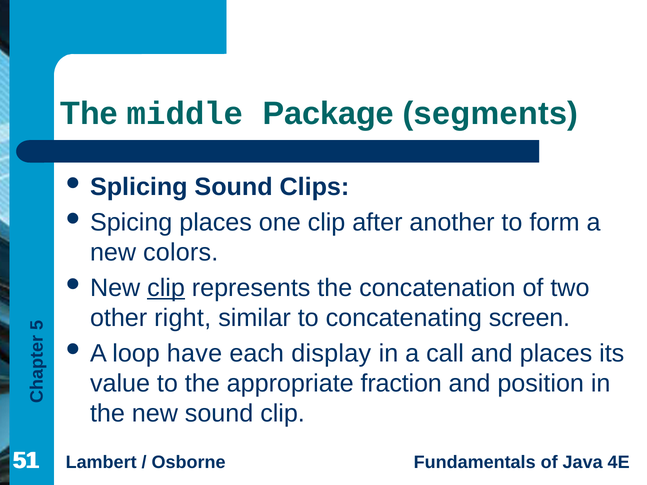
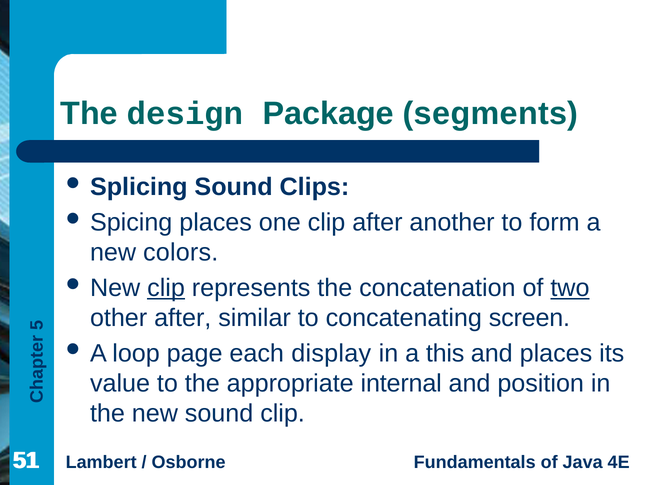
middle: middle -> design (185, 114)
two underline: none -> present (570, 288)
other right: right -> after (183, 318)
have: have -> page (195, 353)
call: call -> this (445, 353)
fraction: fraction -> internal (401, 384)
